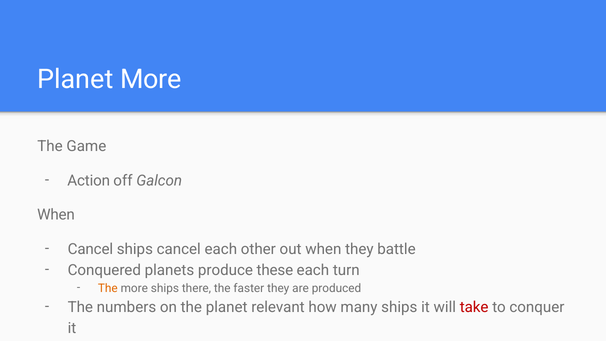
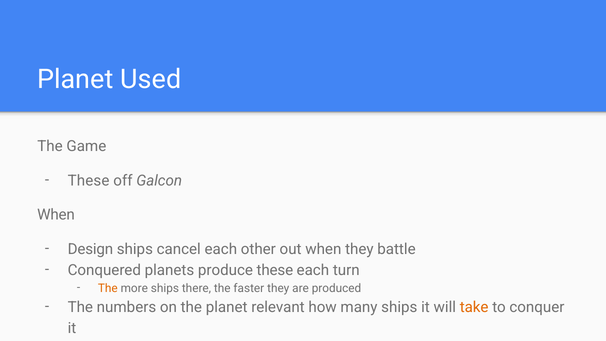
Planet More: More -> Used (151, 79)
Action: Action -> These (89, 180)
Cancel: Cancel -> Design (90, 249)
take colour: red -> orange (474, 307)
